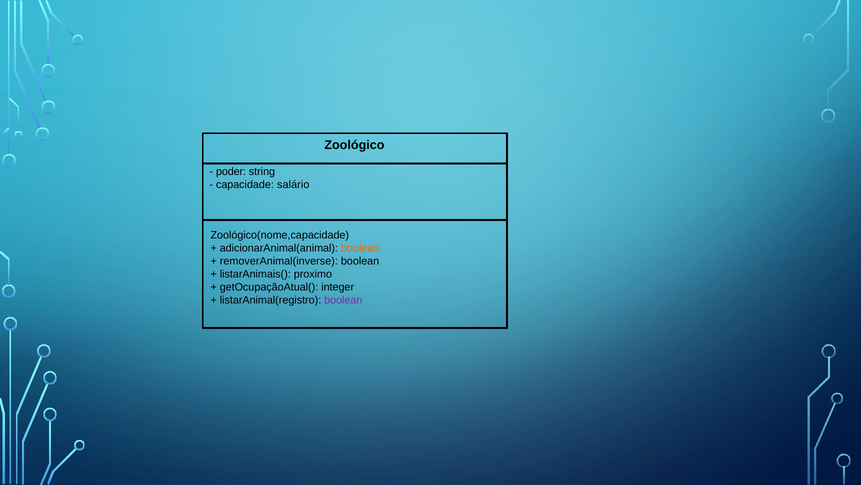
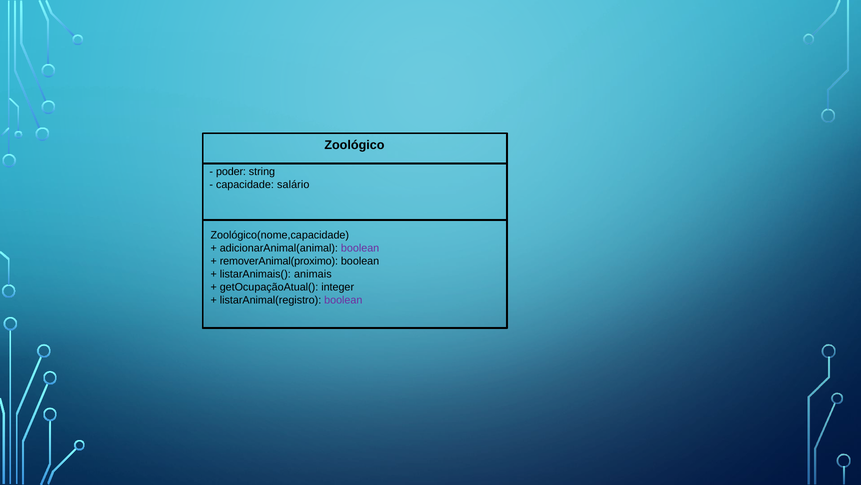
boolean colour: orange -> purple (360, 248)
removerAnimal(inverse: removerAnimal(inverse -> removerAnimal(proximo (279, 261)
proximo: proximo -> animais (313, 274)
